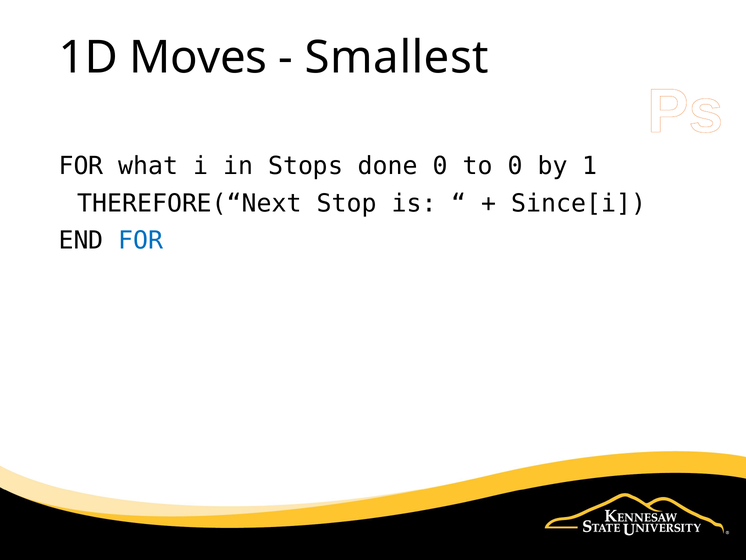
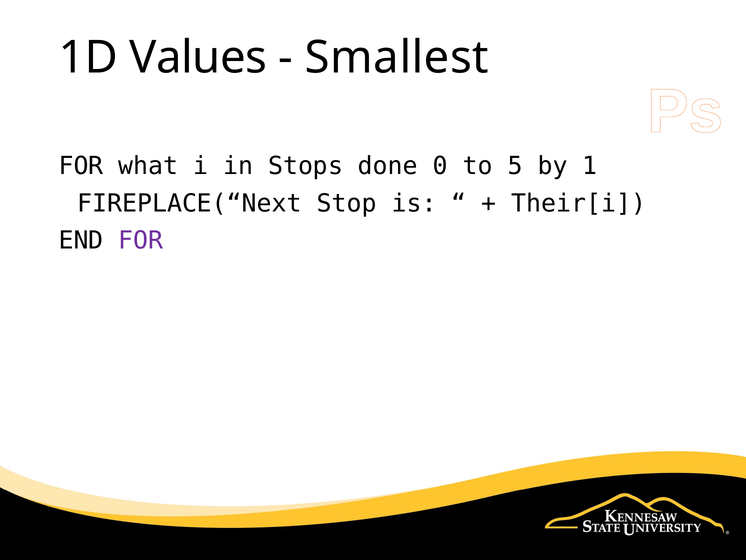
Moves: Moves -> Values (198, 58)
to 0: 0 -> 5 (515, 166)
THEREFORE(“Next: THEREFORE(“Next -> FIREPLACE(“Next (190, 203)
Since[i: Since[i -> Their[i (579, 203)
FOR colour: blue -> purple (141, 240)
